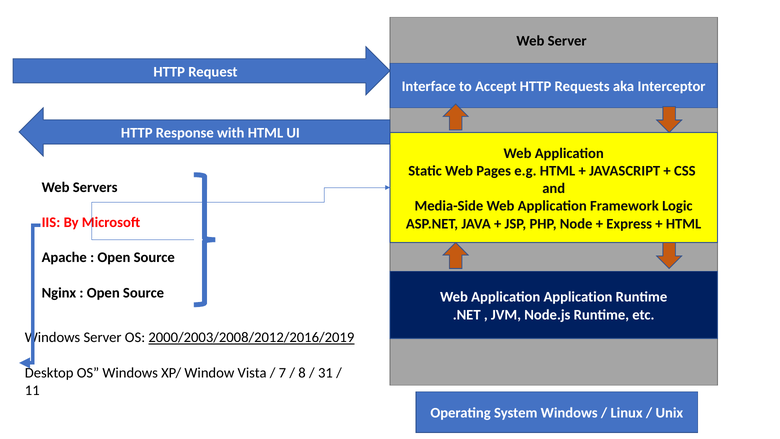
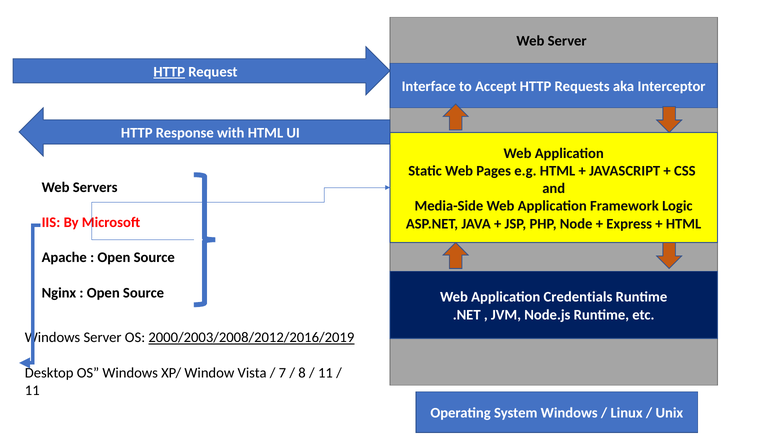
HTTP underline: none -> present (169, 72)
Application Application: Application -> Credentials (578, 297)
31: 31 -> 11 (325, 372)
